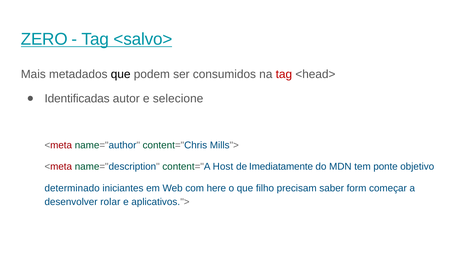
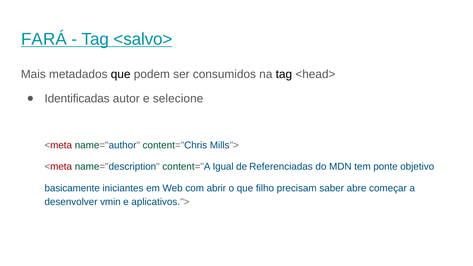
ZERO: ZERO -> FARÁ (44, 39)
tag colour: red -> black (284, 74)
Host: Host -> Igual (223, 167)
Imediatamente: Imediatamente -> Referenciadas (281, 167)
determinado: determinado -> basicamente (72, 188)
here: here -> abrir (216, 188)
form: form -> abre (357, 188)
rolar: rolar -> vmin (110, 202)
